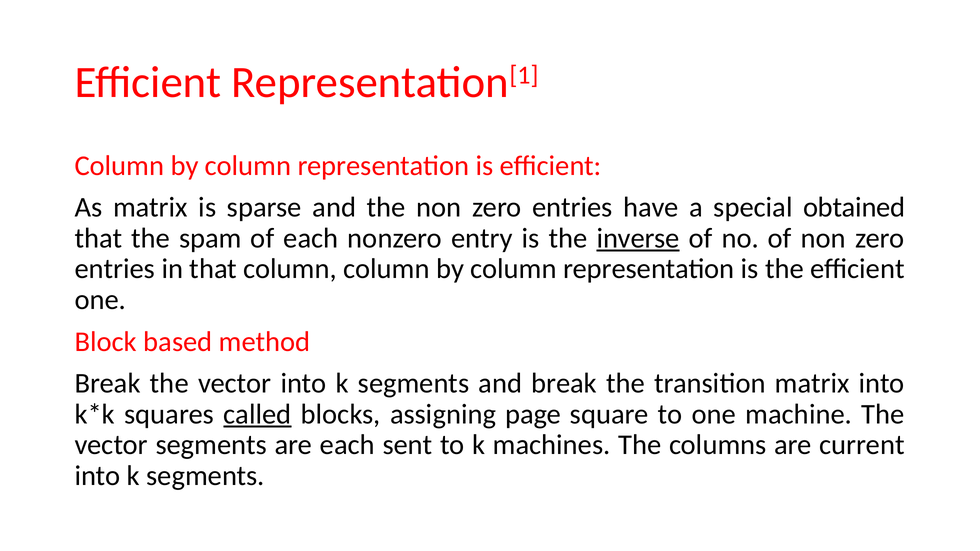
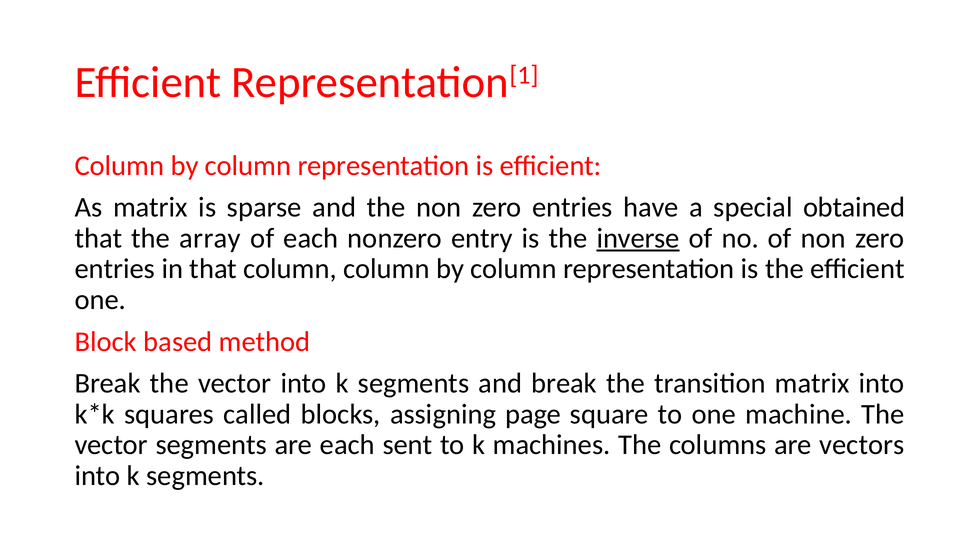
spam: spam -> array (210, 238)
called underline: present -> none (257, 414)
current: current -> vectors (862, 445)
